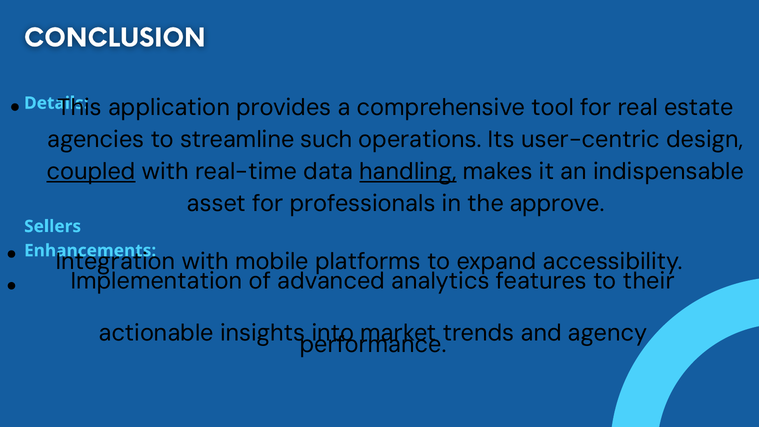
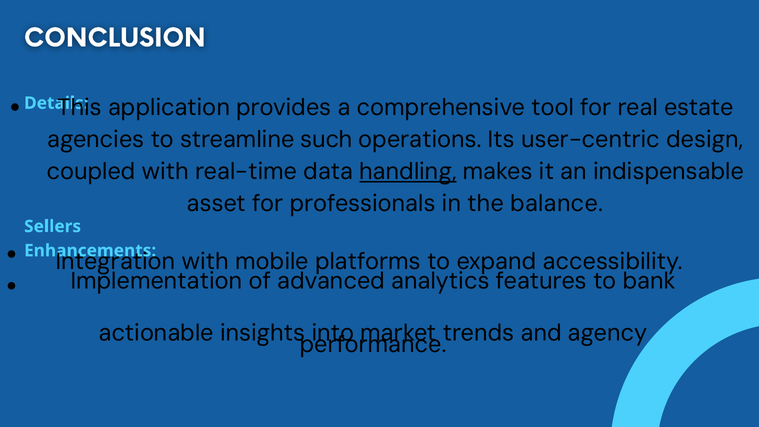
coupled underline: present -> none (91, 172)
approve: approve -> balance (557, 204)
their: their -> bank (649, 281)
